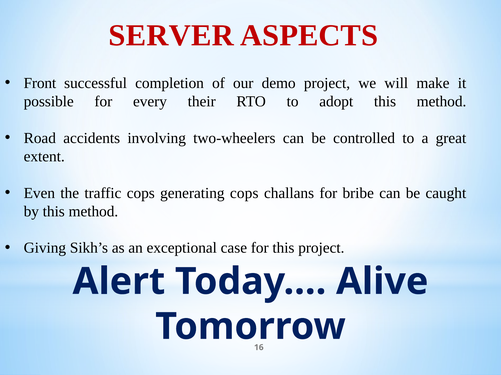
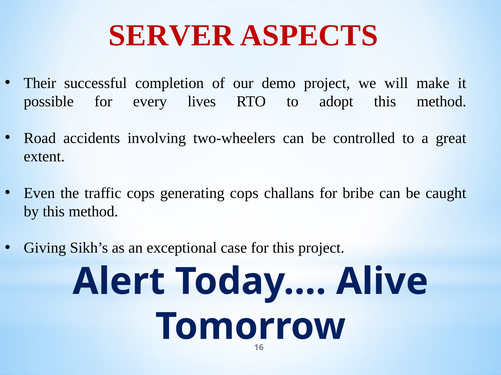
Front: Front -> Their (40, 83)
their: their -> lives (202, 102)
